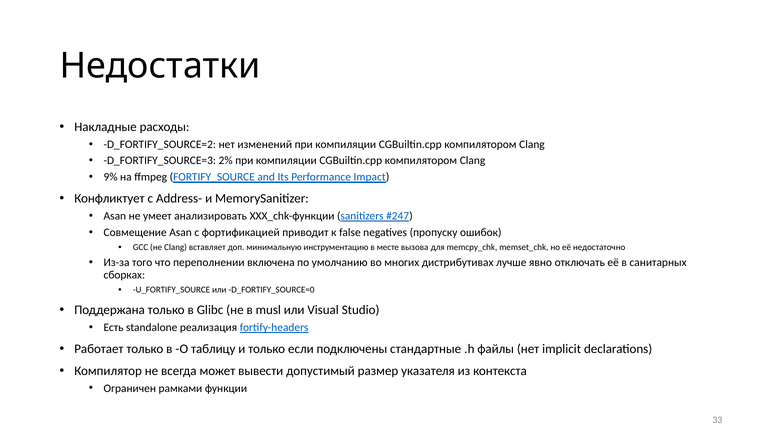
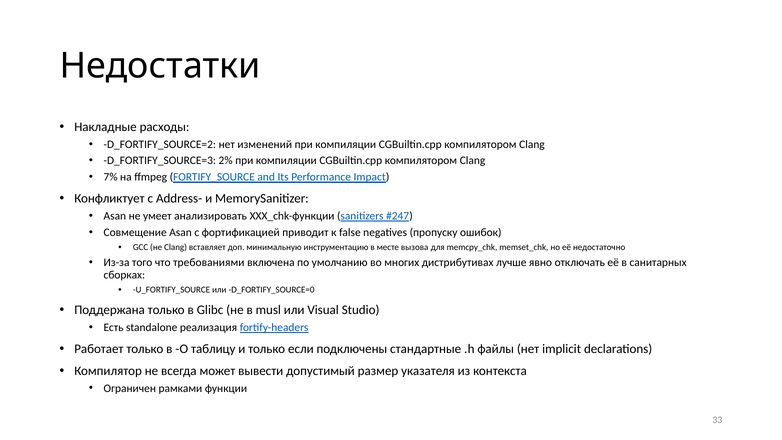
9%: 9% -> 7% (111, 177)
переполнении: переполнении -> требованиями (209, 262)
